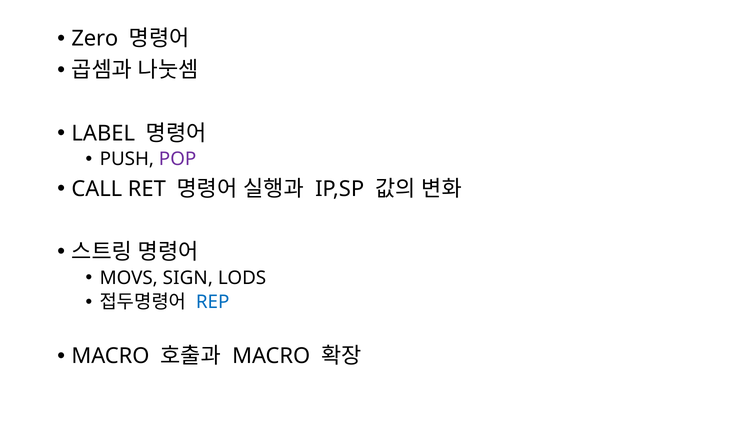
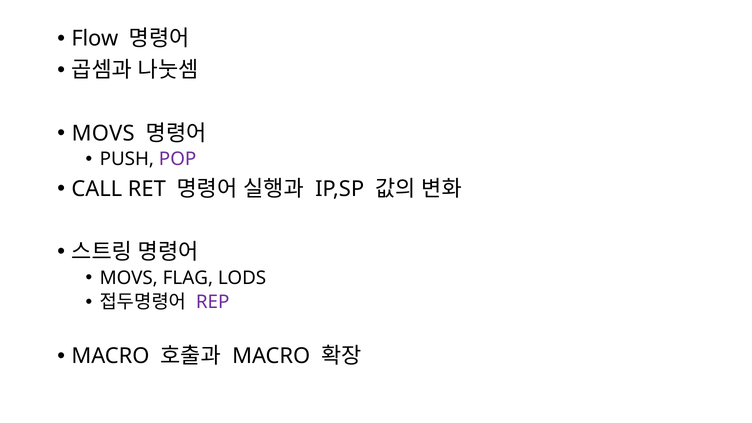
Zero: Zero -> Flow (95, 39)
LABEL: LABEL -> MOVS (103, 133)
SIGN: SIGN -> FLAG (188, 278)
REP colour: blue -> purple (213, 302)
